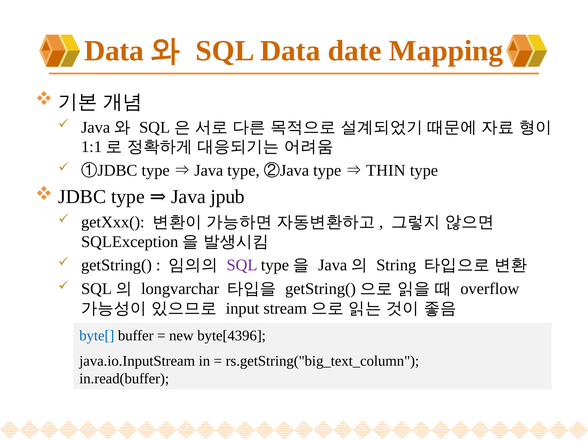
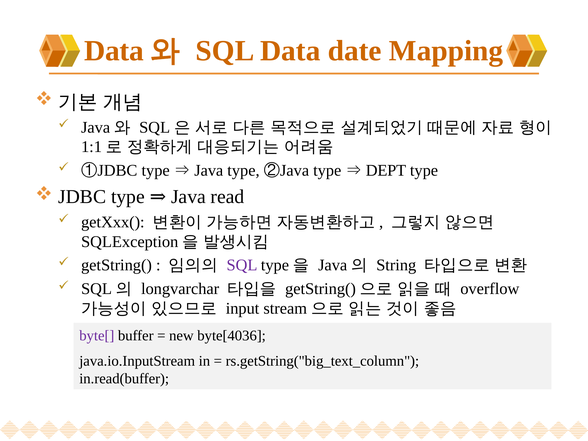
THIN: THIN -> DEPT (386, 170)
jpub: jpub -> read (228, 197)
byte[ colour: blue -> purple (97, 336)
byte[4396: byte[4396 -> byte[4036 (232, 336)
